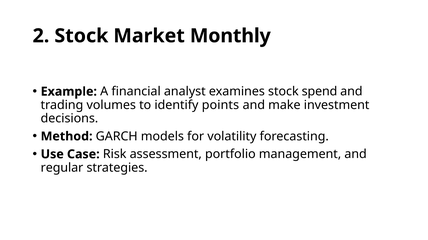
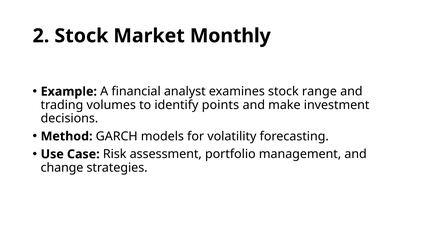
spend: spend -> range (319, 92)
regular: regular -> change (62, 168)
